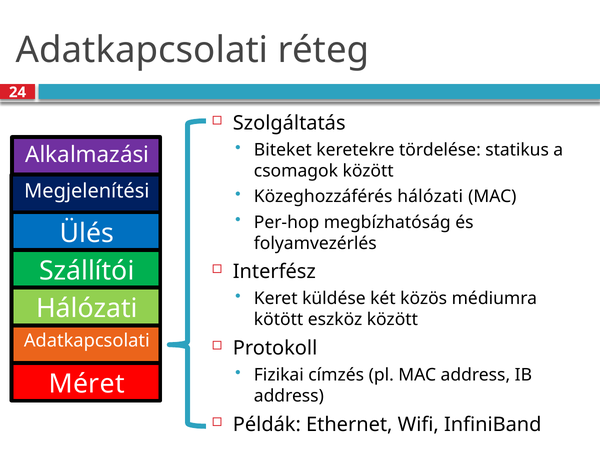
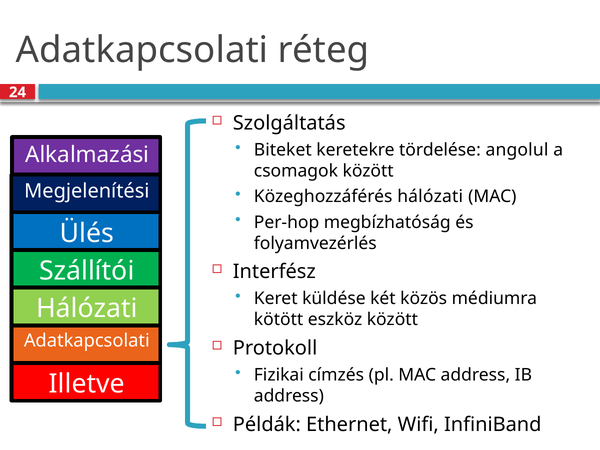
statikus: statikus -> angolul (517, 150)
Méret: Méret -> Illetve (87, 384)
